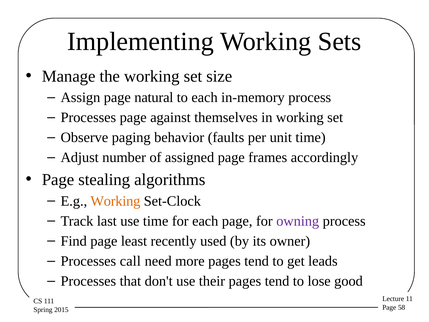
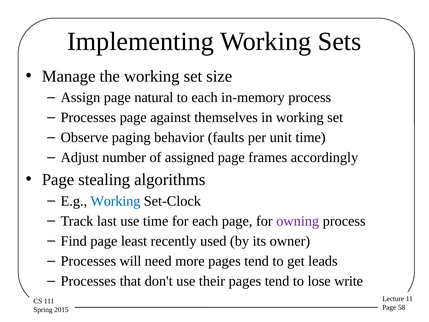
Working colour: orange -> blue (115, 201)
call: call -> will (130, 261)
good: good -> write (349, 281)
